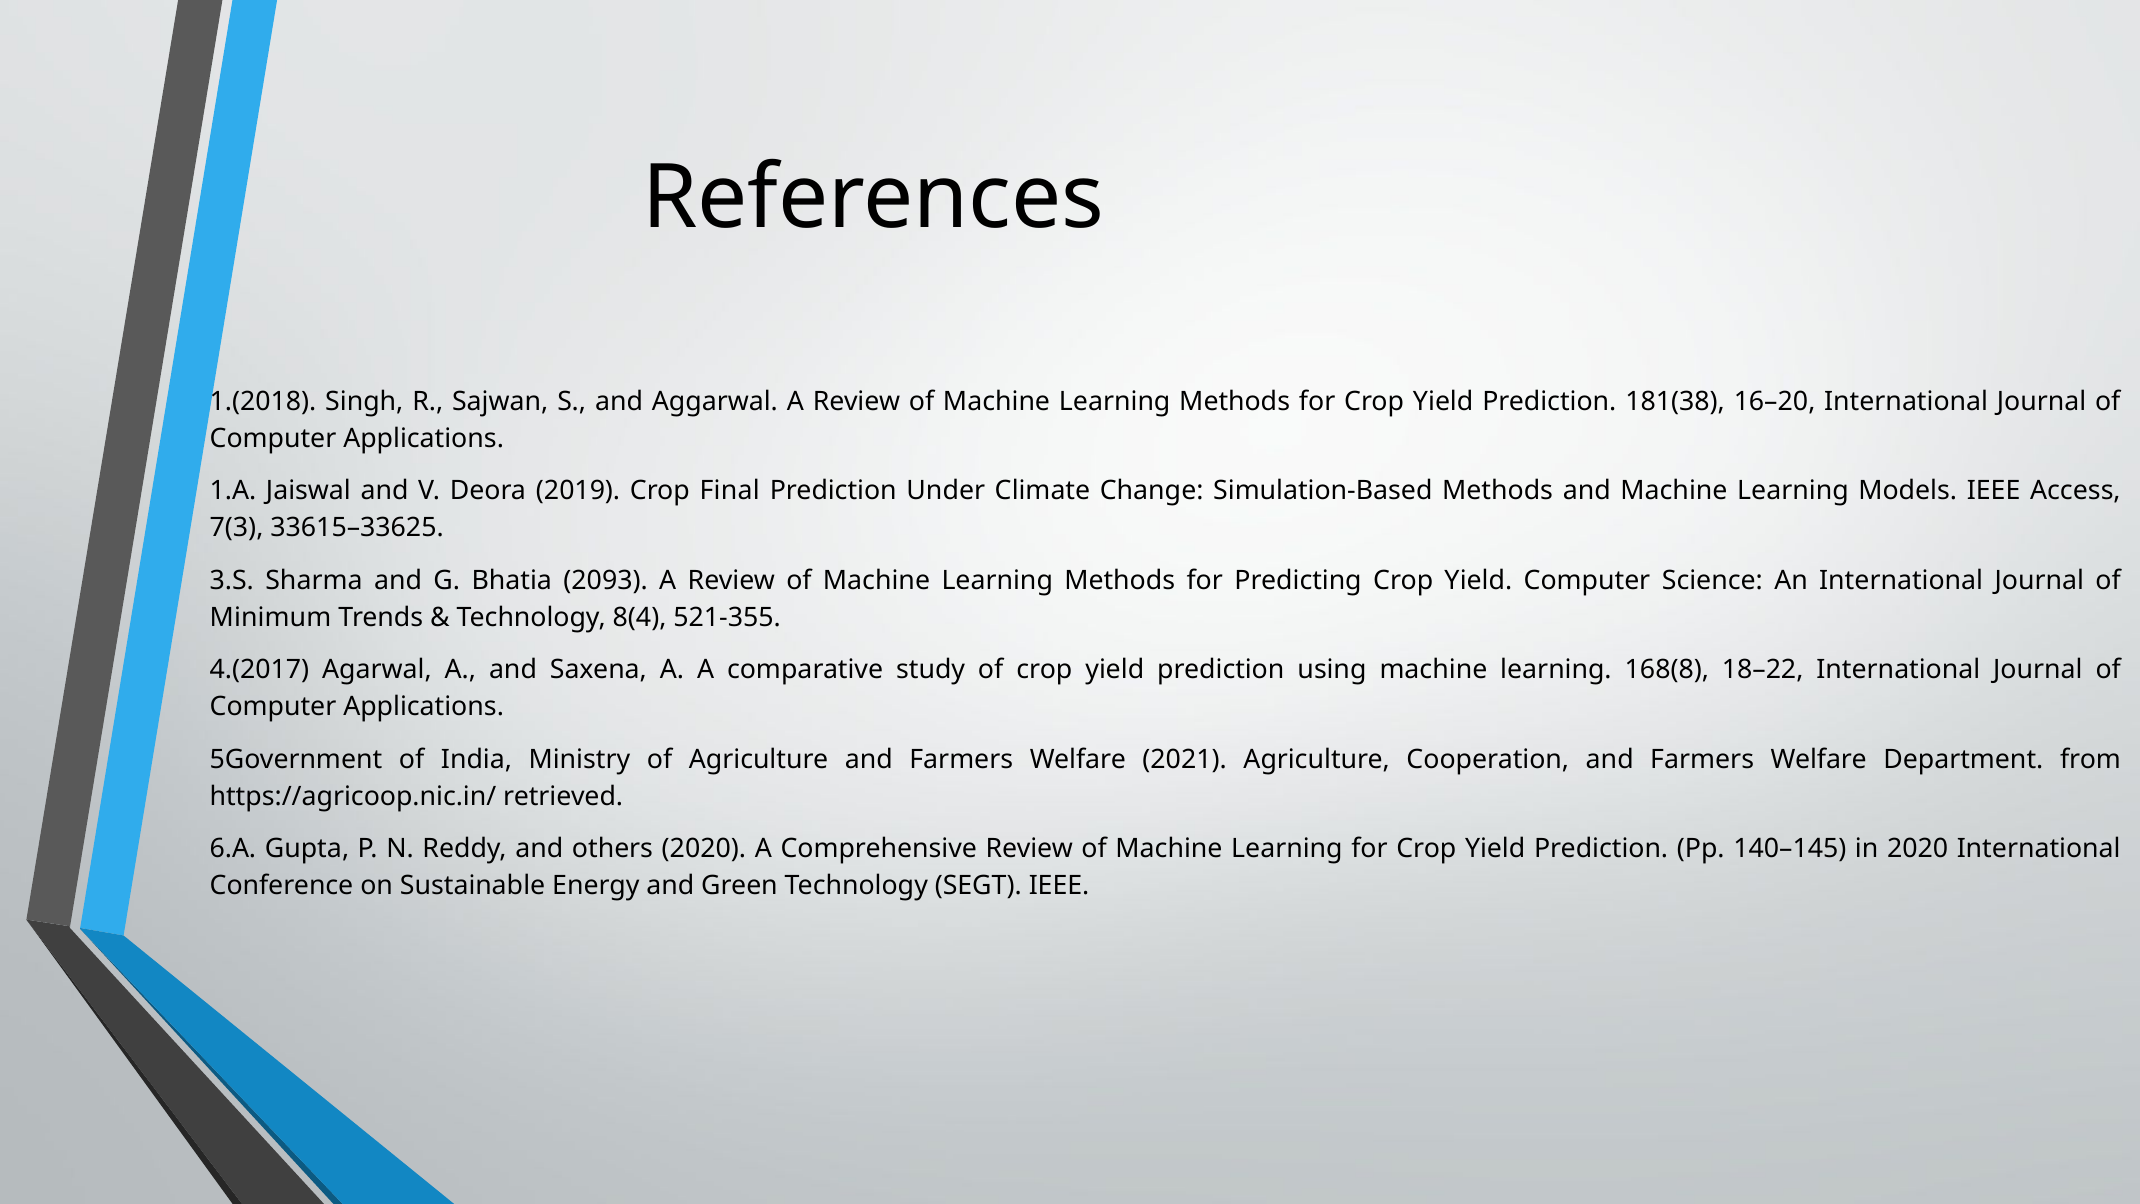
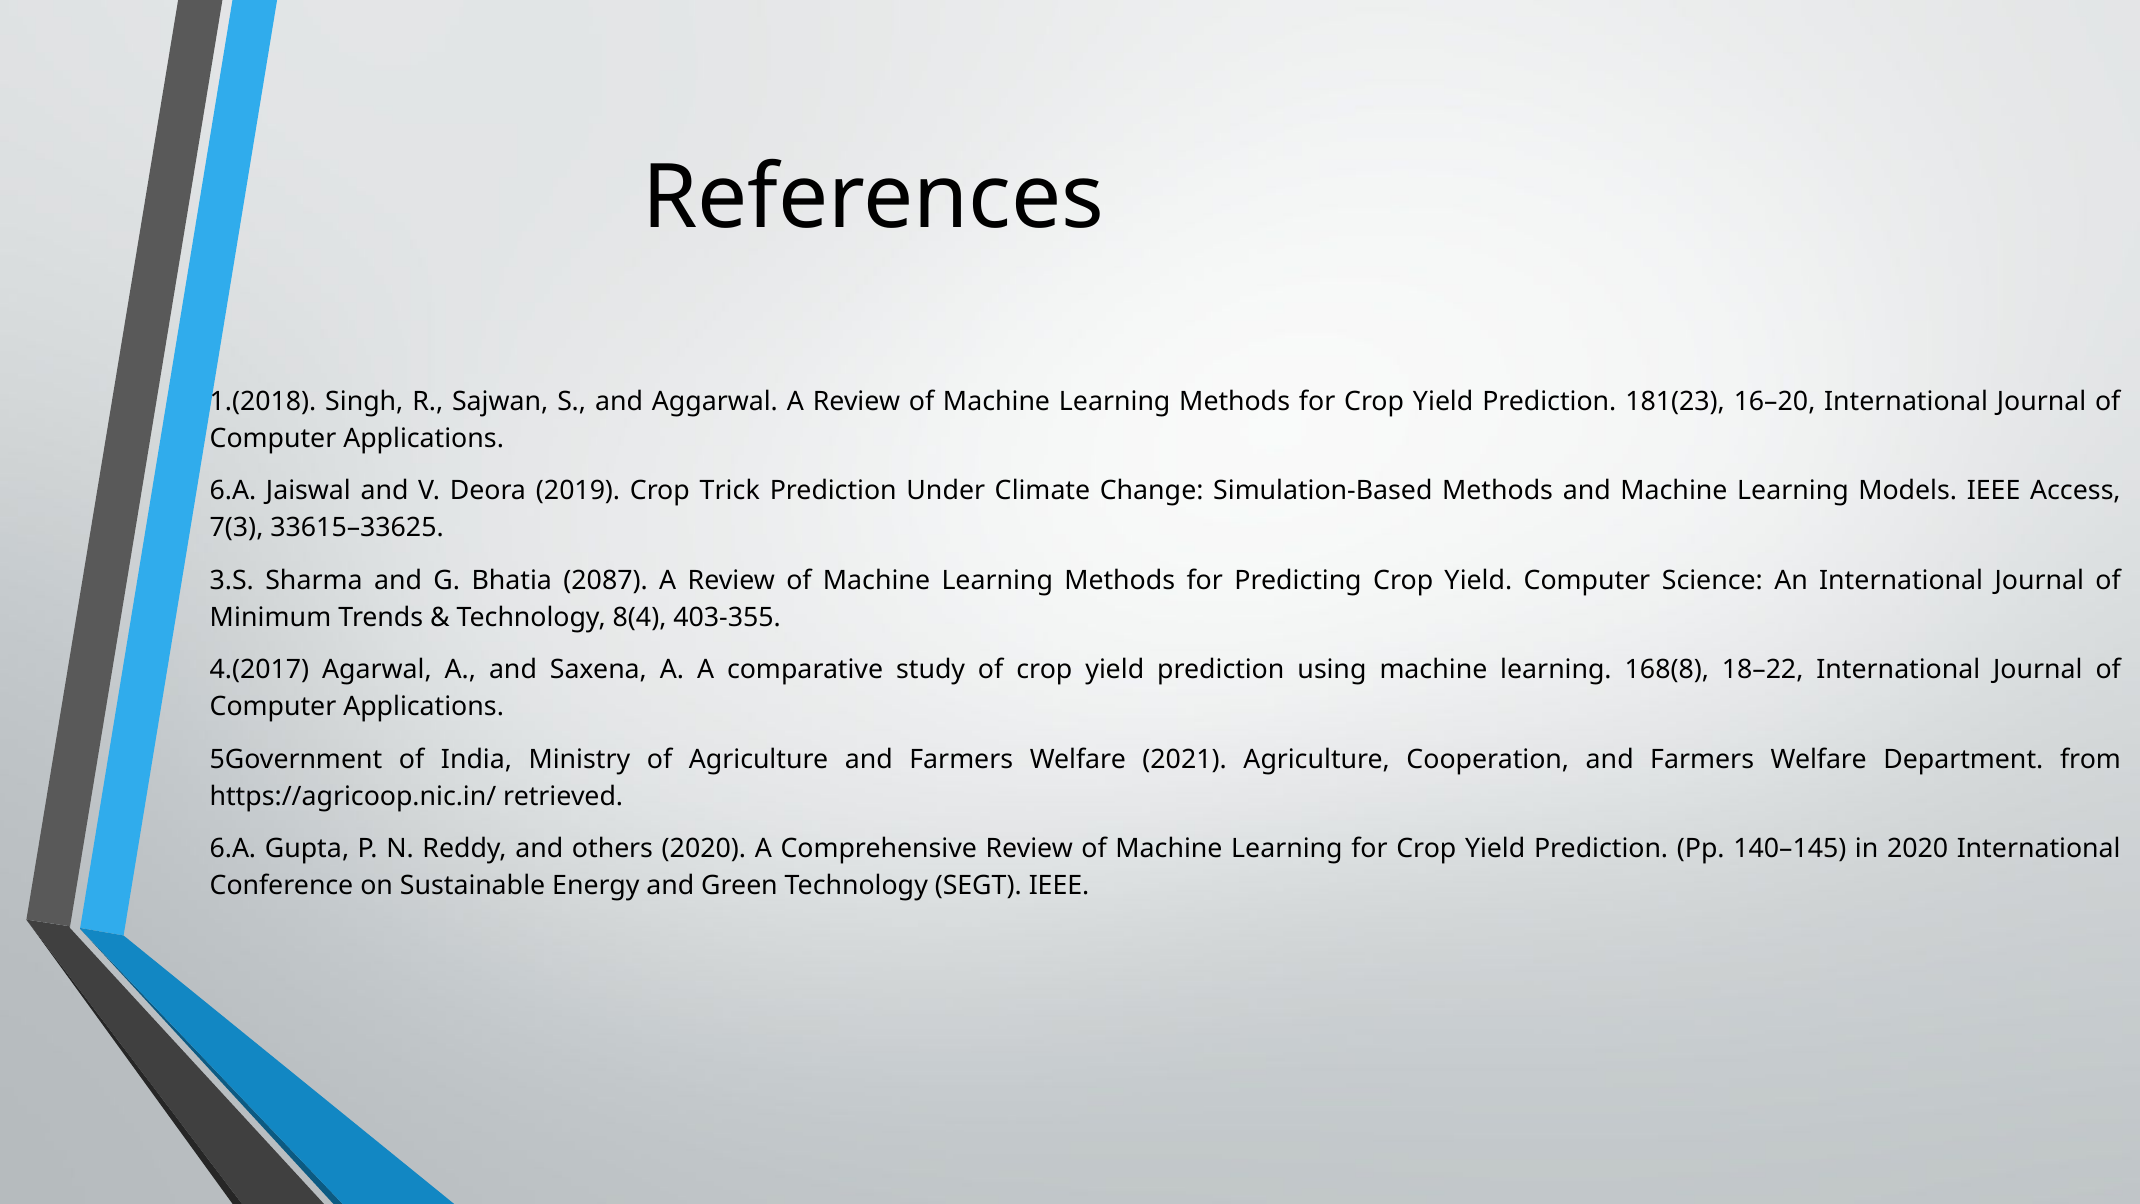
181(38: 181(38 -> 181(23 (1675, 402)
1.A: 1.A -> 6.A (233, 491)
Final: Final -> Trick (730, 491)
2093: 2093 -> 2087 (606, 580)
521-355: 521-355 -> 403-355 (727, 617)
